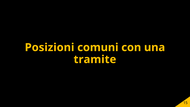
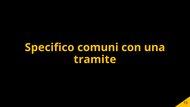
Posizioni: Posizioni -> Specifico (50, 47)
